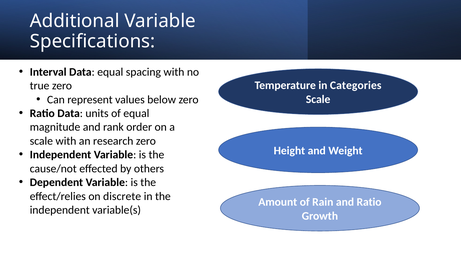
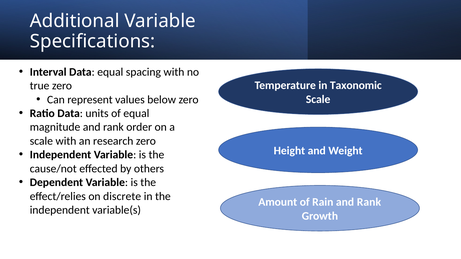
Categories: Categories -> Taxonomic (356, 86)
Rain and Ratio: Ratio -> Rank (369, 202)
